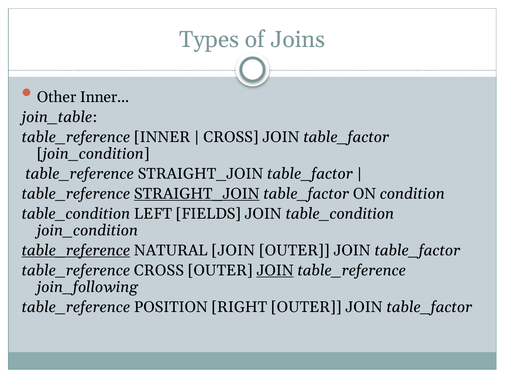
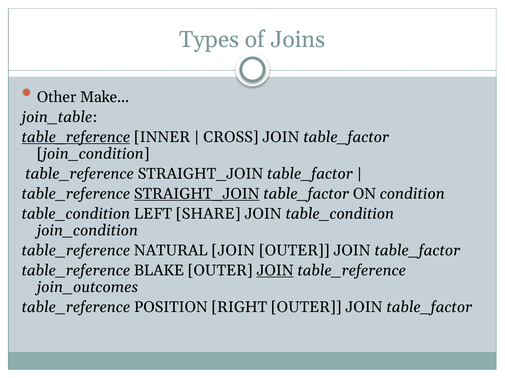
Other Inner: Inner -> Make (105, 97)
table_reference underline: none -> present (76, 137)
FIELDS: FIELDS -> SHARE (208, 214)
table_reference underline: present -> none (76, 251)
table_reference CROSS: CROSS -> BLAKE (159, 271)
join_following: join_following -> join_outcomes (87, 288)
